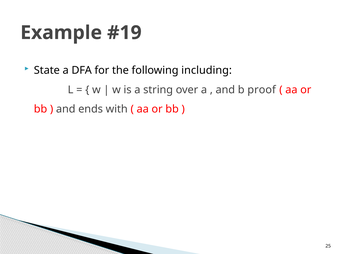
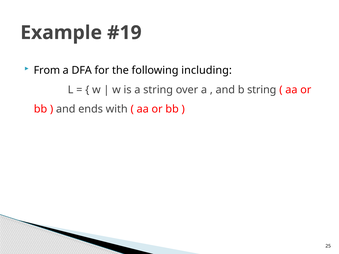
State: State -> From (47, 70)
b proof: proof -> string (262, 90)
